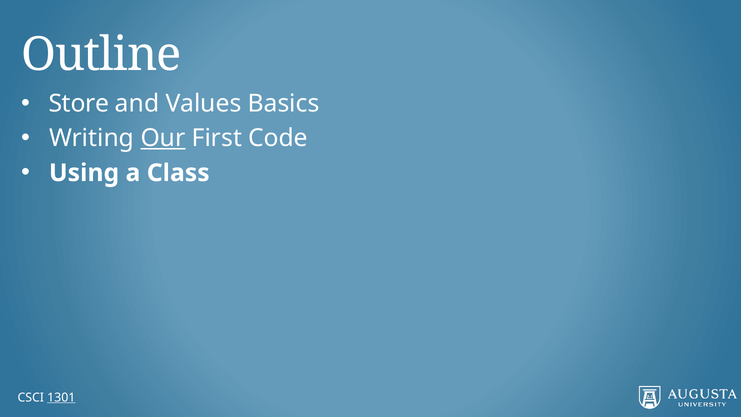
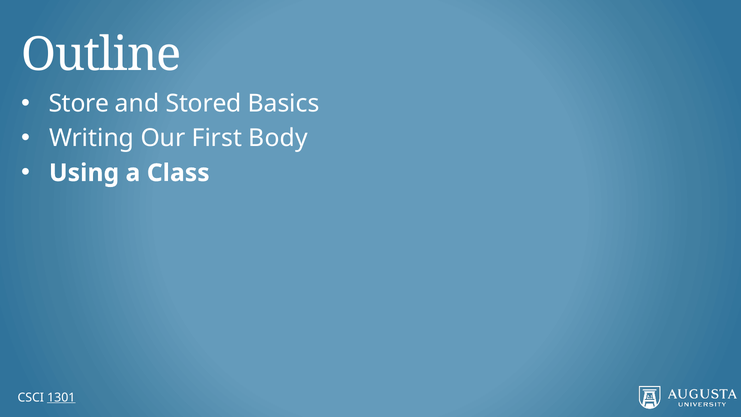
Values: Values -> Stored (204, 104)
Our underline: present -> none (163, 138)
Code: Code -> Body (278, 138)
